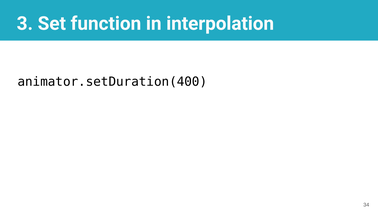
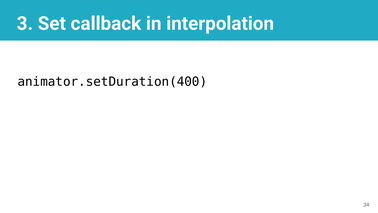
function: function -> callback (106, 24)
